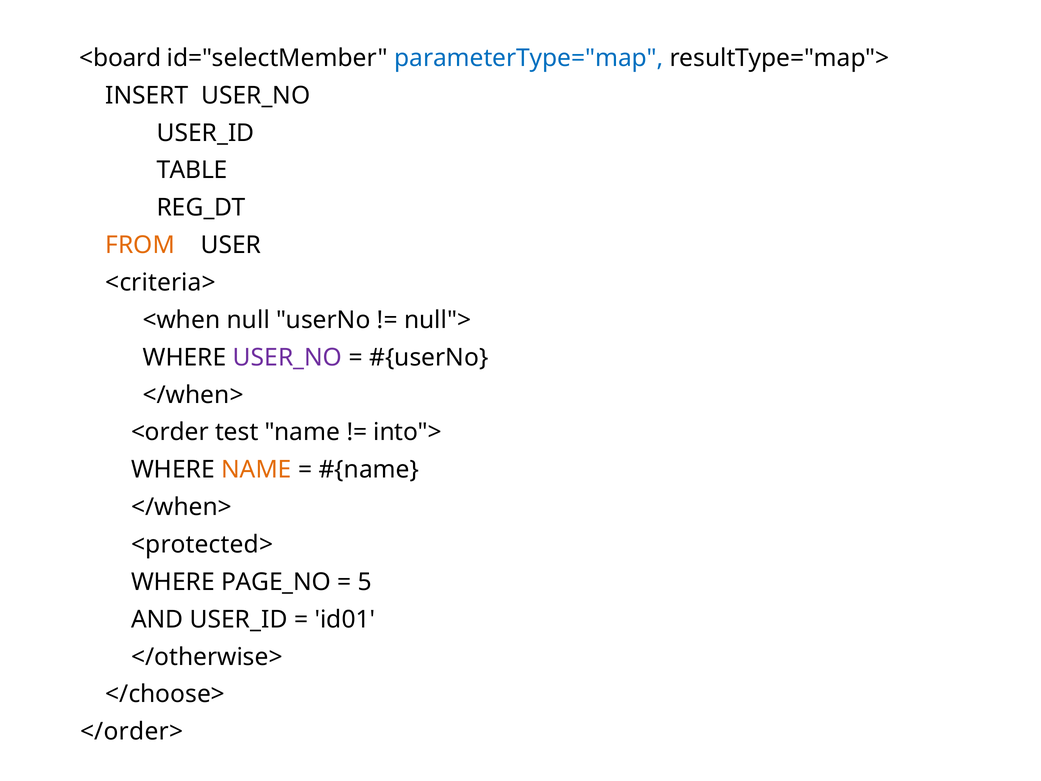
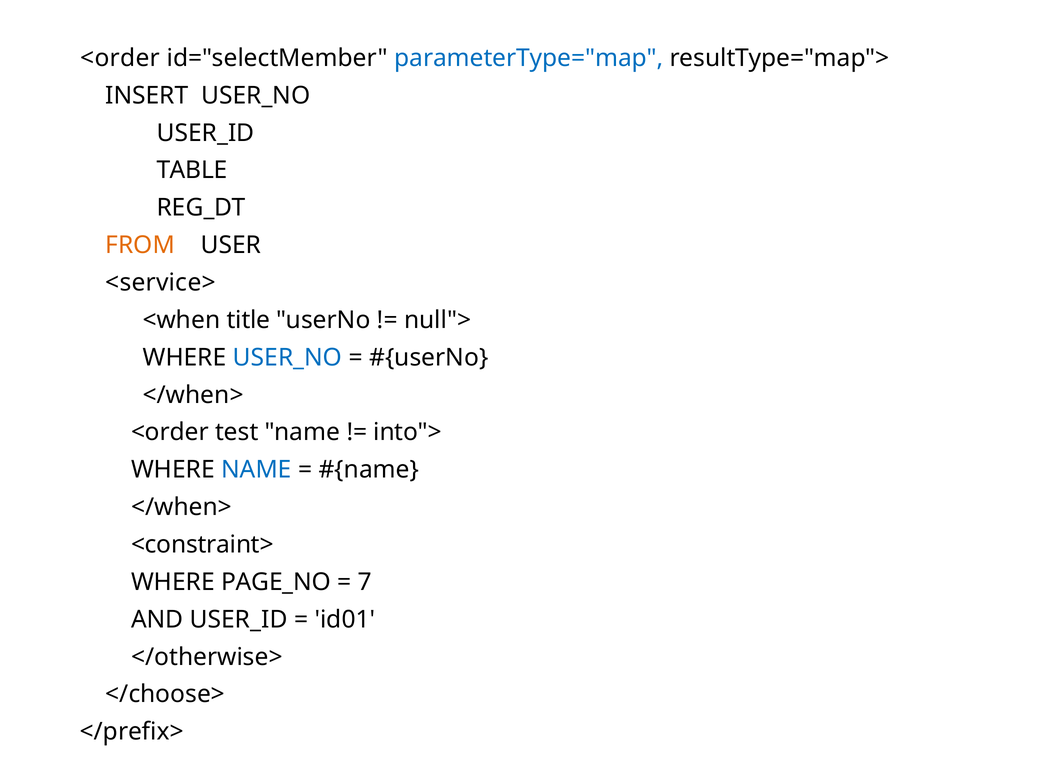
<board: <board -> <order (120, 58)
<criteria>: <criteria> -> <service> (161, 283)
null: null -> title (249, 320)
USER_NO colour: purple -> blue (287, 357)
NAME colour: orange -> blue (256, 470)
<protected>: <protected> -> <constraint> (202, 544)
5: 5 -> 7 (365, 582)
</order>: </order> -> </prefix> (132, 732)
